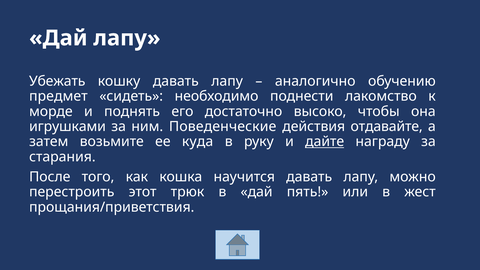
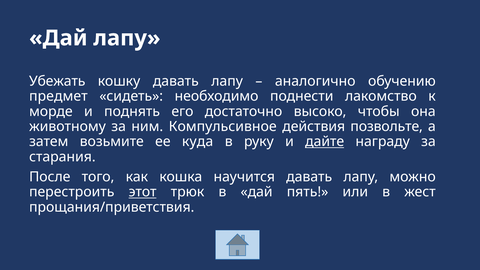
игрушками: игрушками -> животному (67, 127)
Поведенческие: Поведенческие -> Компульсивное (223, 127)
отдавайте: отдавайте -> позвольте (387, 127)
этот underline: none -> present (143, 192)
